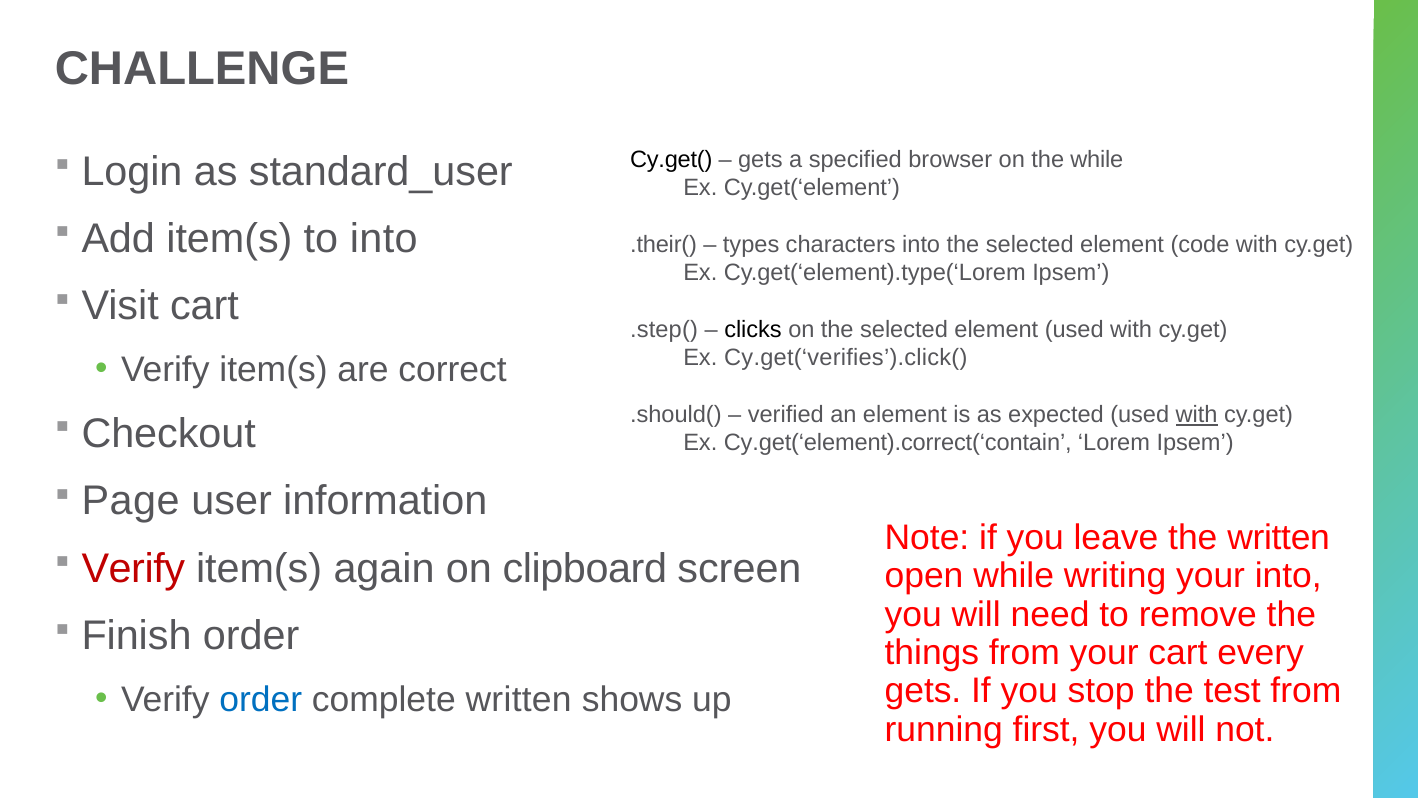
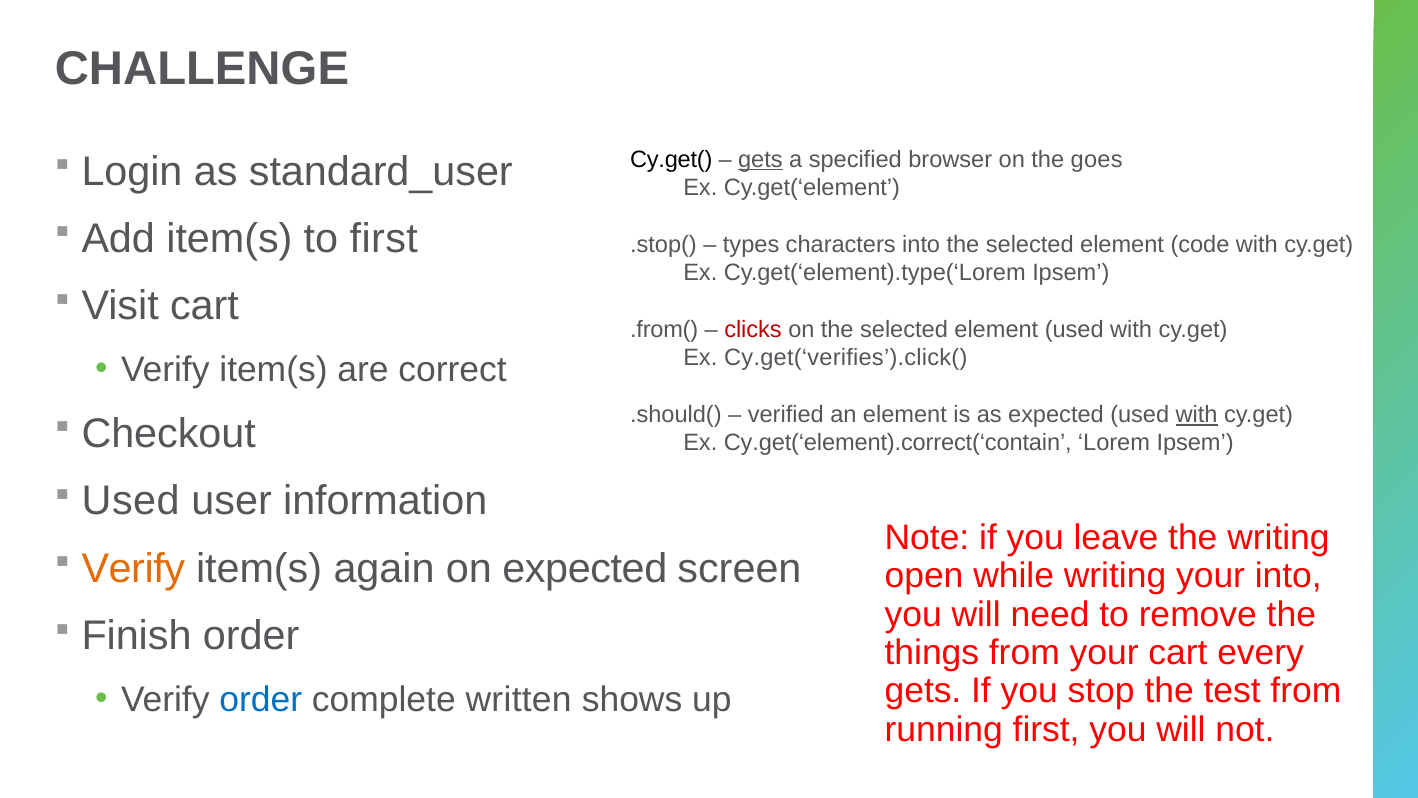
gets underline: none -> present (760, 159)
the while: while -> goes (1097, 159)
to into: into -> first (384, 239)
.their(: .their( -> .stop( (664, 244)
.step(: .step( -> .from( (664, 329)
clicks colour: black -> red (753, 329)
Page: Page -> Used (131, 501)
the written: written -> writing (1278, 538)
Verify colour: red -> orange (133, 568)
on clipboard: clipboard -> expected (585, 568)
